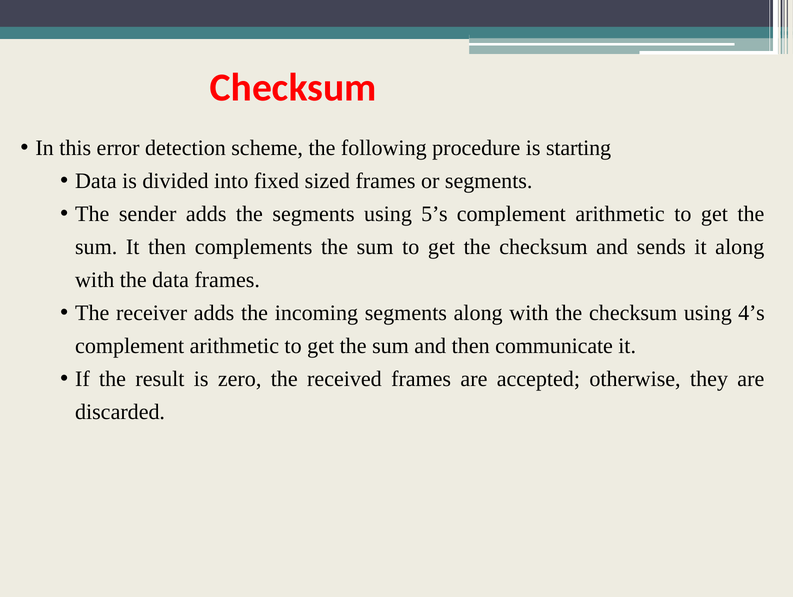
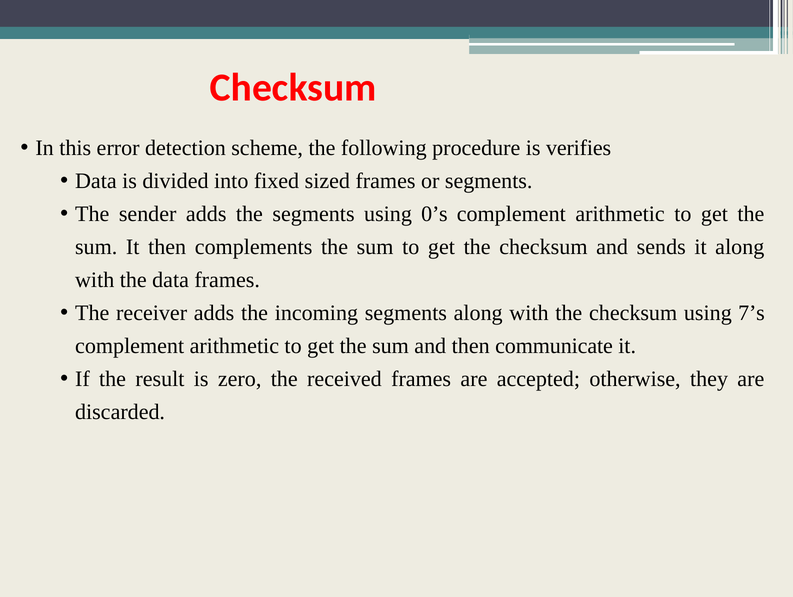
starting: starting -> verifies (579, 148)
5’s: 5’s -> 0’s (434, 214)
4’s: 4’s -> 7’s (751, 313)
